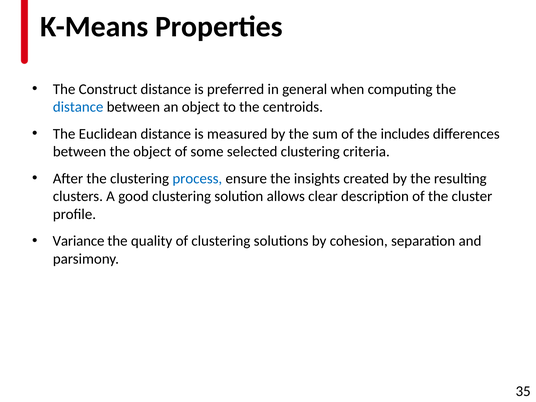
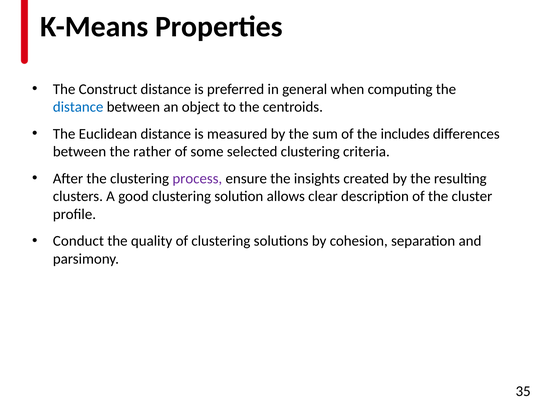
the object: object -> rather (152, 152)
process colour: blue -> purple (197, 179)
Variance: Variance -> Conduct (78, 241)
